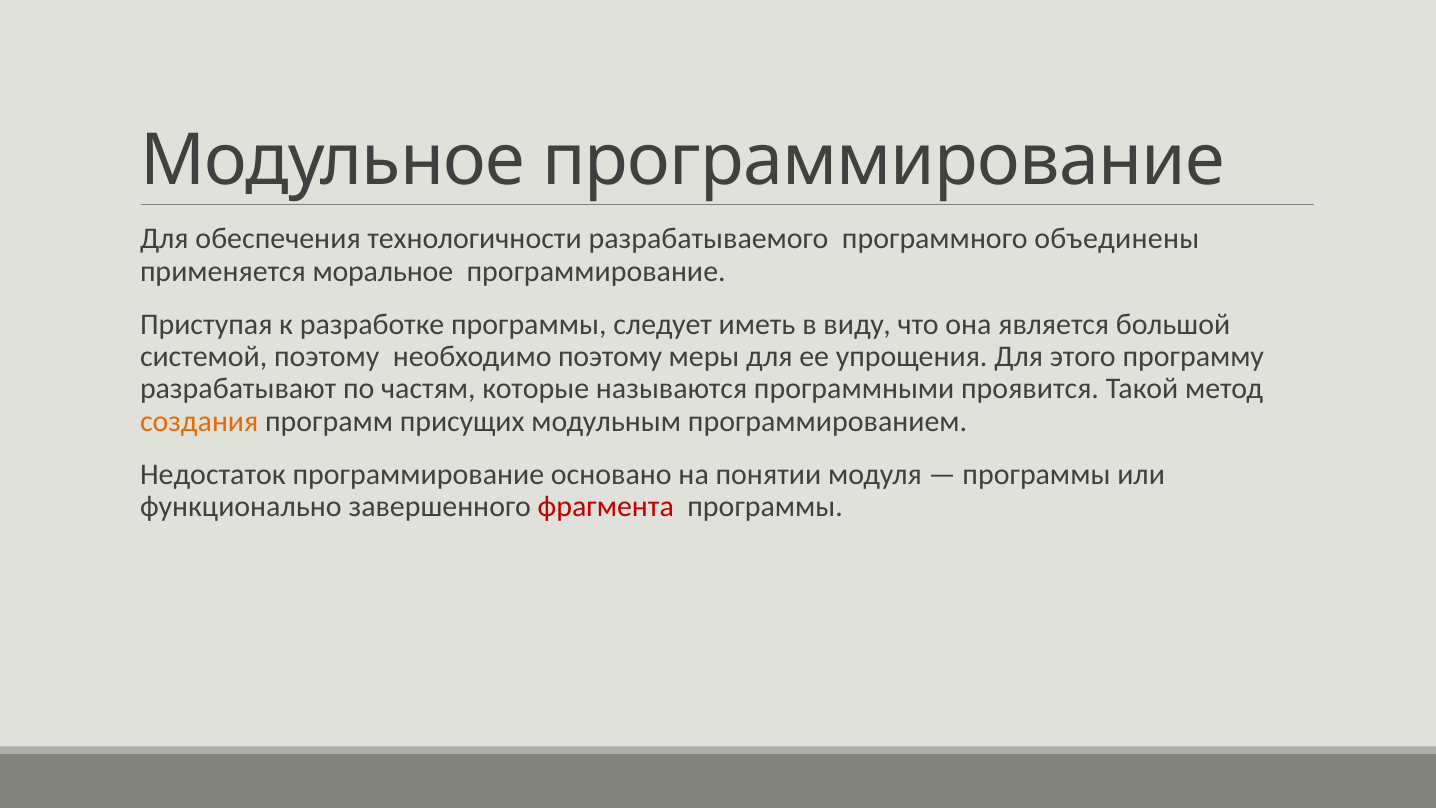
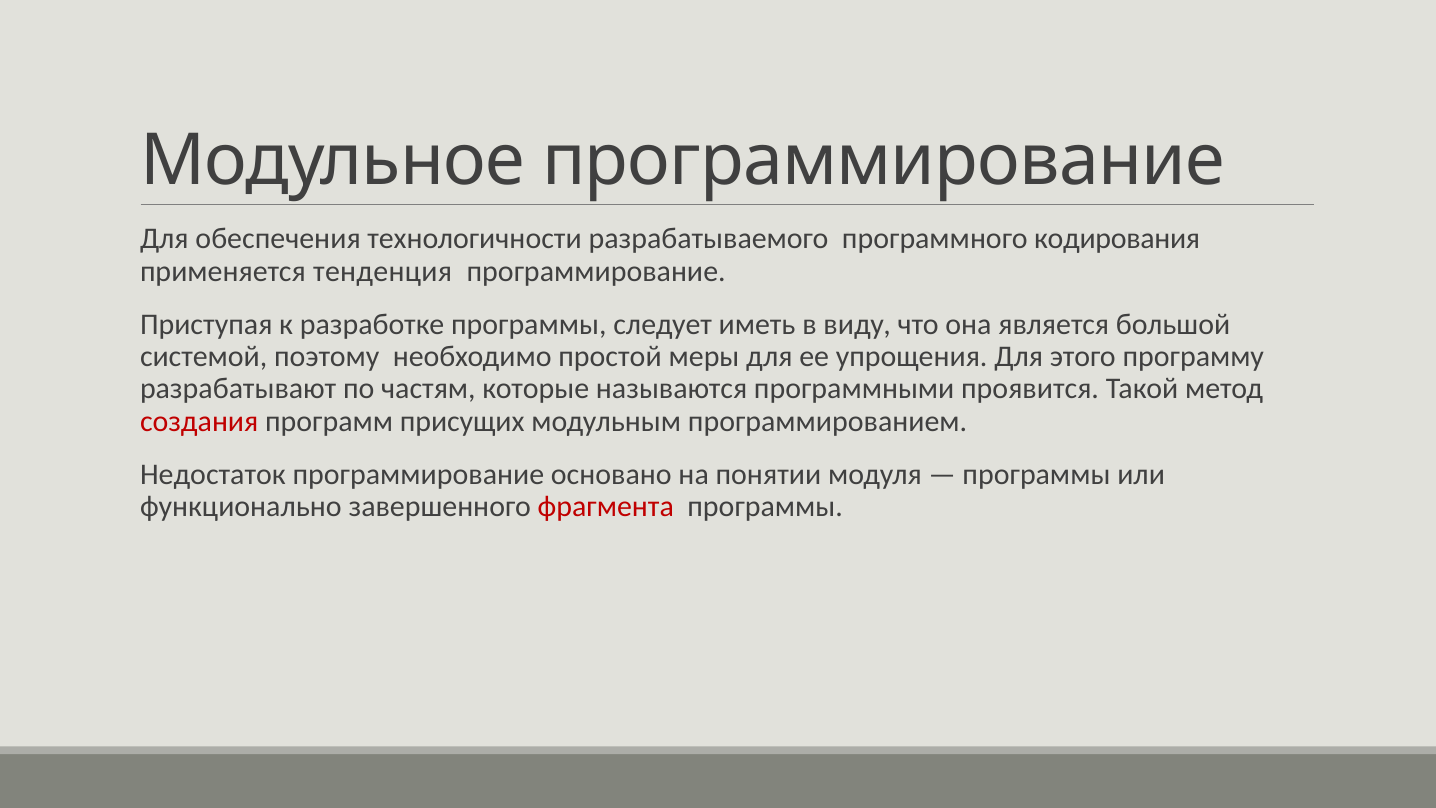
объединены: объединены -> кодирования (1117, 239)
моральное: моральное -> тенденция (383, 271)
необходимо поэтому: поэтому -> простой (610, 357)
создания colour: orange -> red (199, 421)
